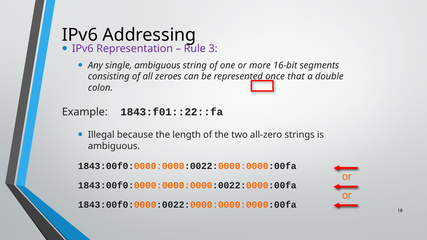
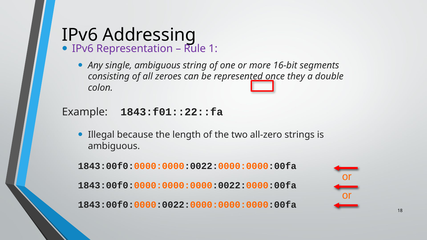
3: 3 -> 1 (213, 49)
that: that -> they (296, 77)
